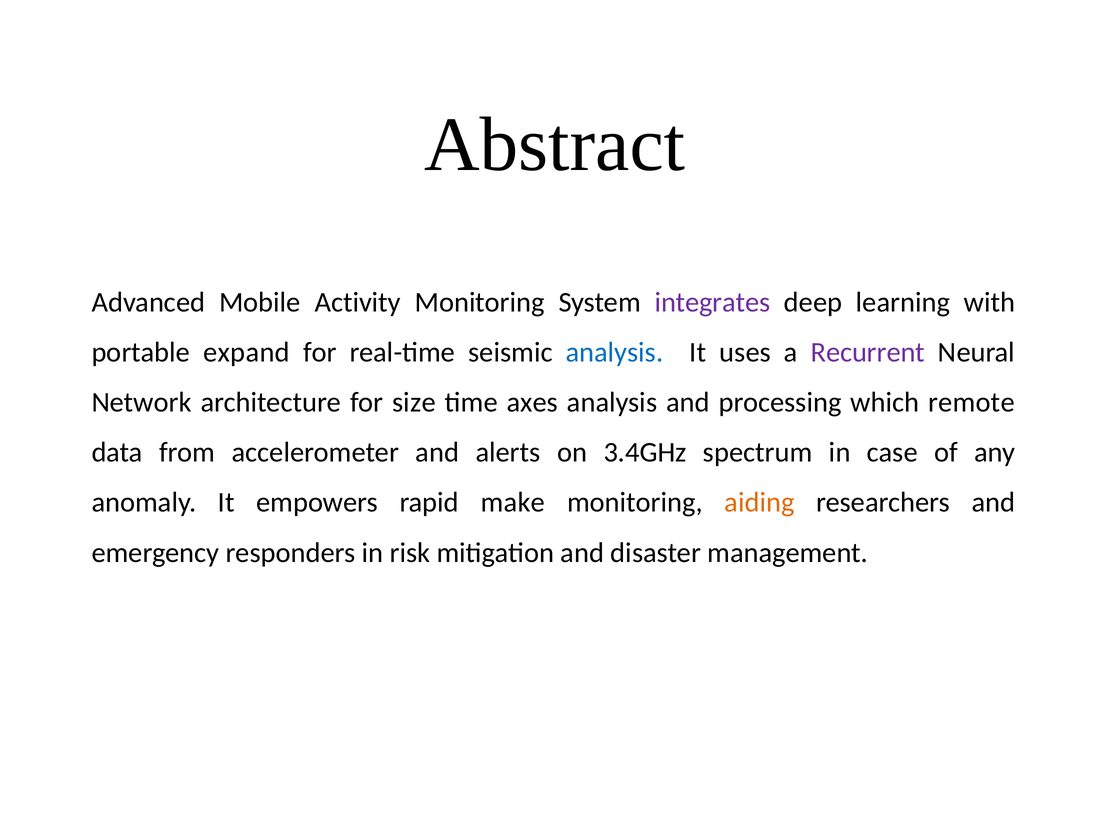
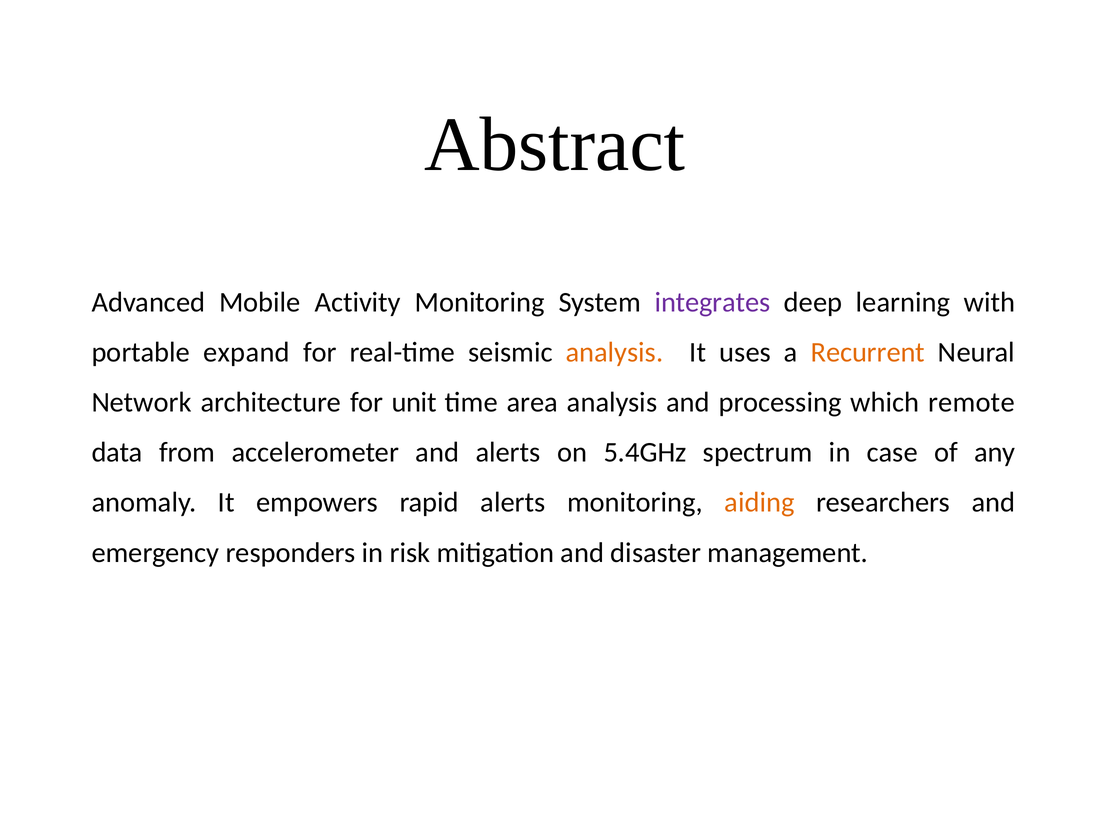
analysis colour: blue -> orange (615, 352)
Recurrent colour: purple -> orange (868, 352)
size: size -> unit (414, 403)
axes: axes -> area (532, 403)
3.4GHz: 3.4GHz -> 5.4GHz (645, 453)
rapid make: make -> alerts (513, 503)
